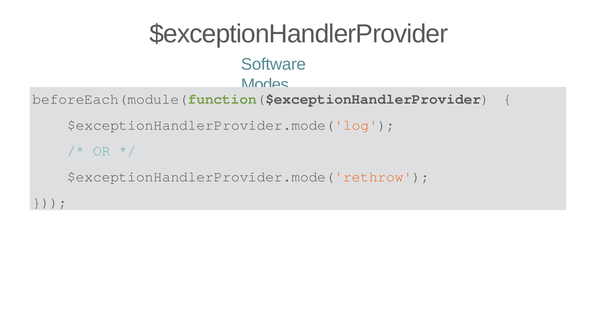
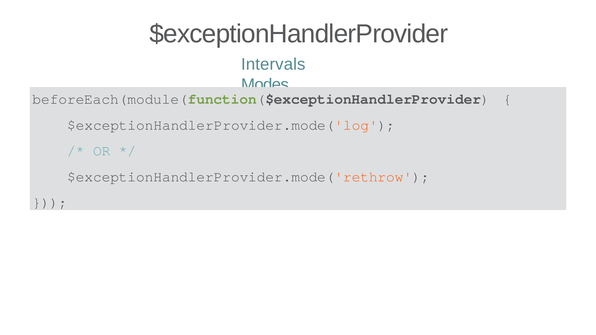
Software: Software -> Intervals (273, 65)
